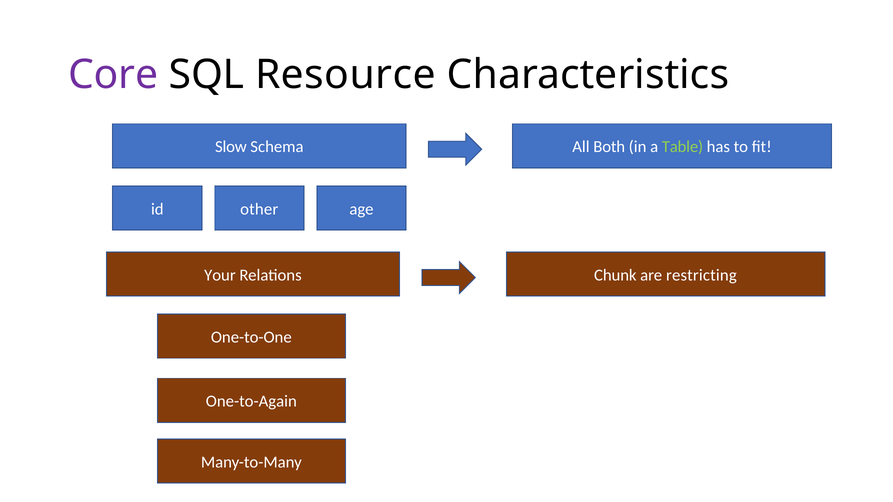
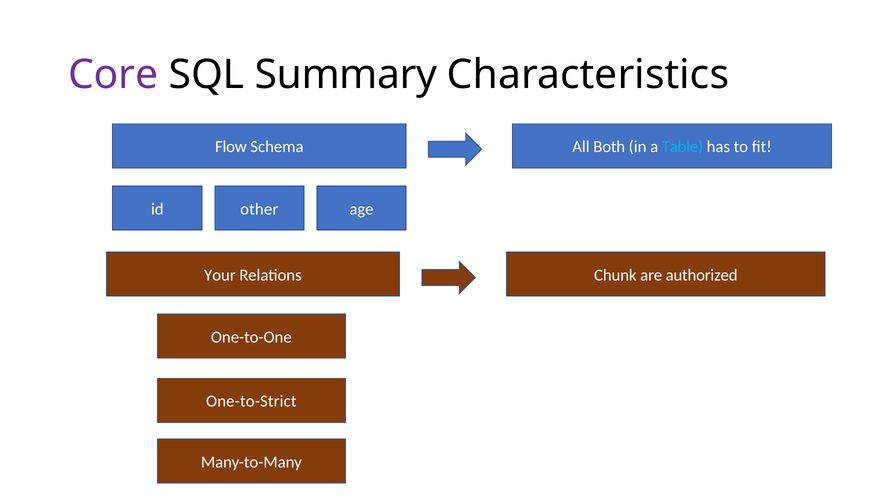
Resource: Resource -> Summary (346, 75)
Slow: Slow -> Flow (231, 147)
Table colour: light green -> light blue (682, 147)
restricting: restricting -> authorized (702, 275)
One-to-Again: One-to-Again -> One-to-Strict (251, 402)
